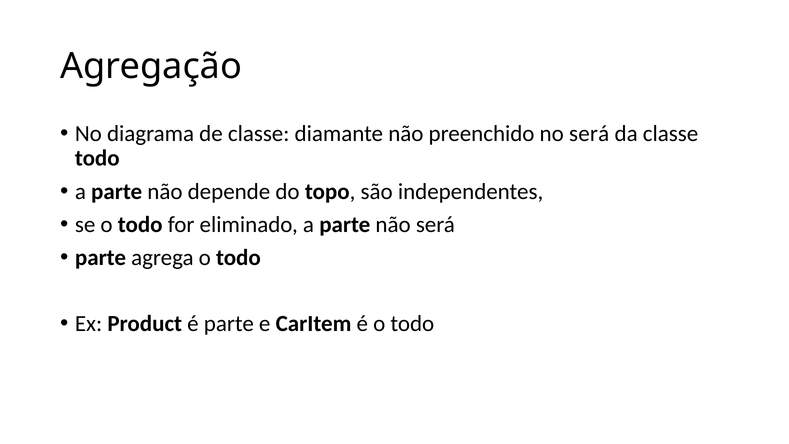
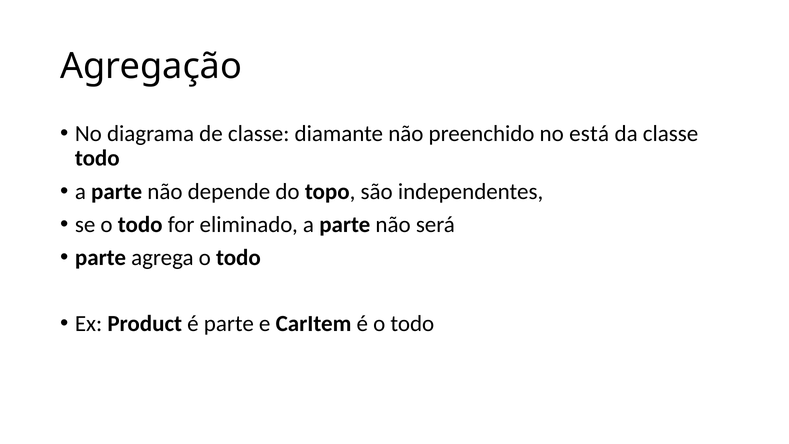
no será: será -> está (589, 133)
